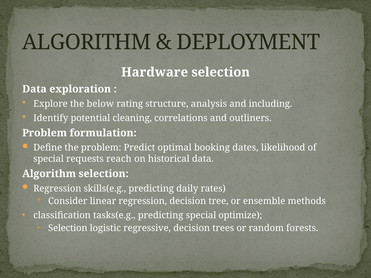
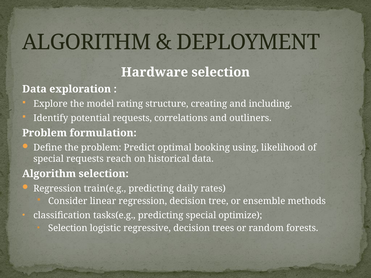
below: below -> model (100, 104)
analysis: analysis -> creating (209, 104)
potential cleaning: cleaning -> requests (132, 118)
dates: dates -> using (245, 148)
skills(e.g: skills(e.g -> train(e.g (105, 189)
